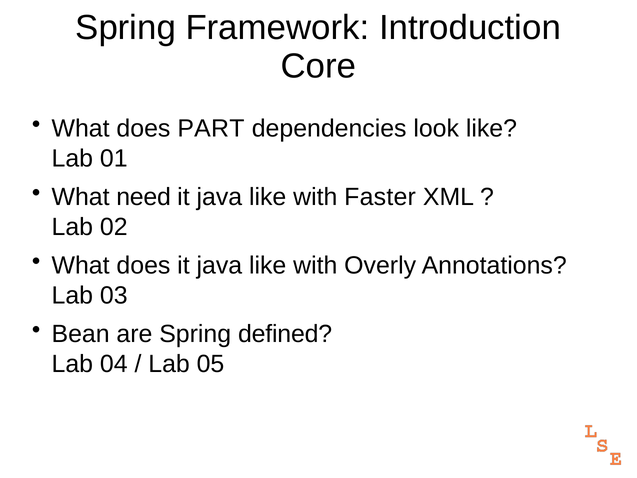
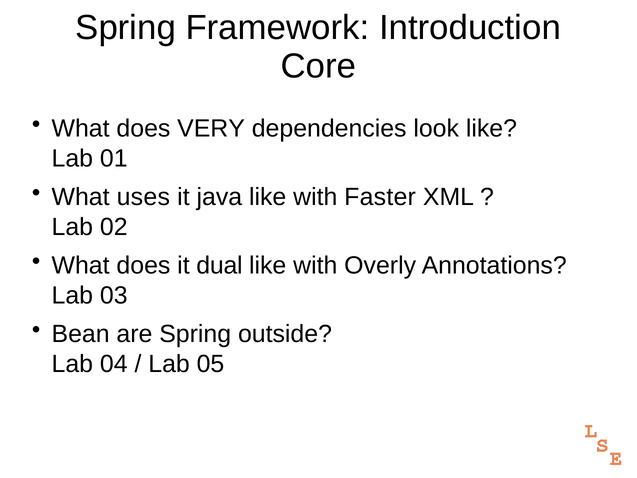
PART: PART -> VERY (211, 128)
need: need -> uses (143, 197)
does it java: java -> dual (219, 265)
defined: defined -> outside (285, 334)
